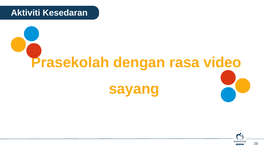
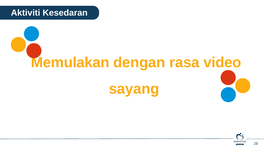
Prasekolah: Prasekolah -> Memulakan (70, 63)
